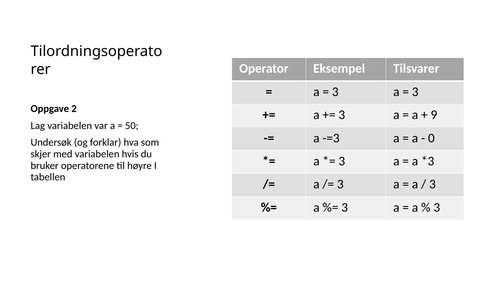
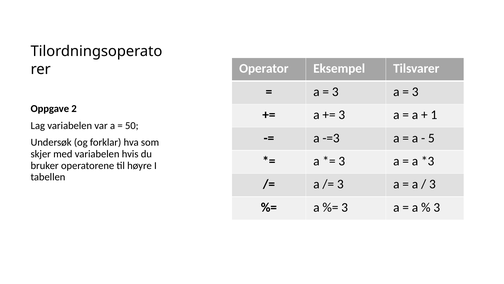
9: 9 -> 1 (434, 115)
0: 0 -> 5 (431, 138)
